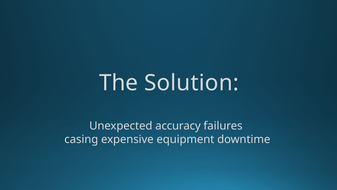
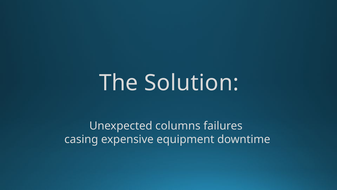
accuracy: accuracy -> columns (178, 126)
